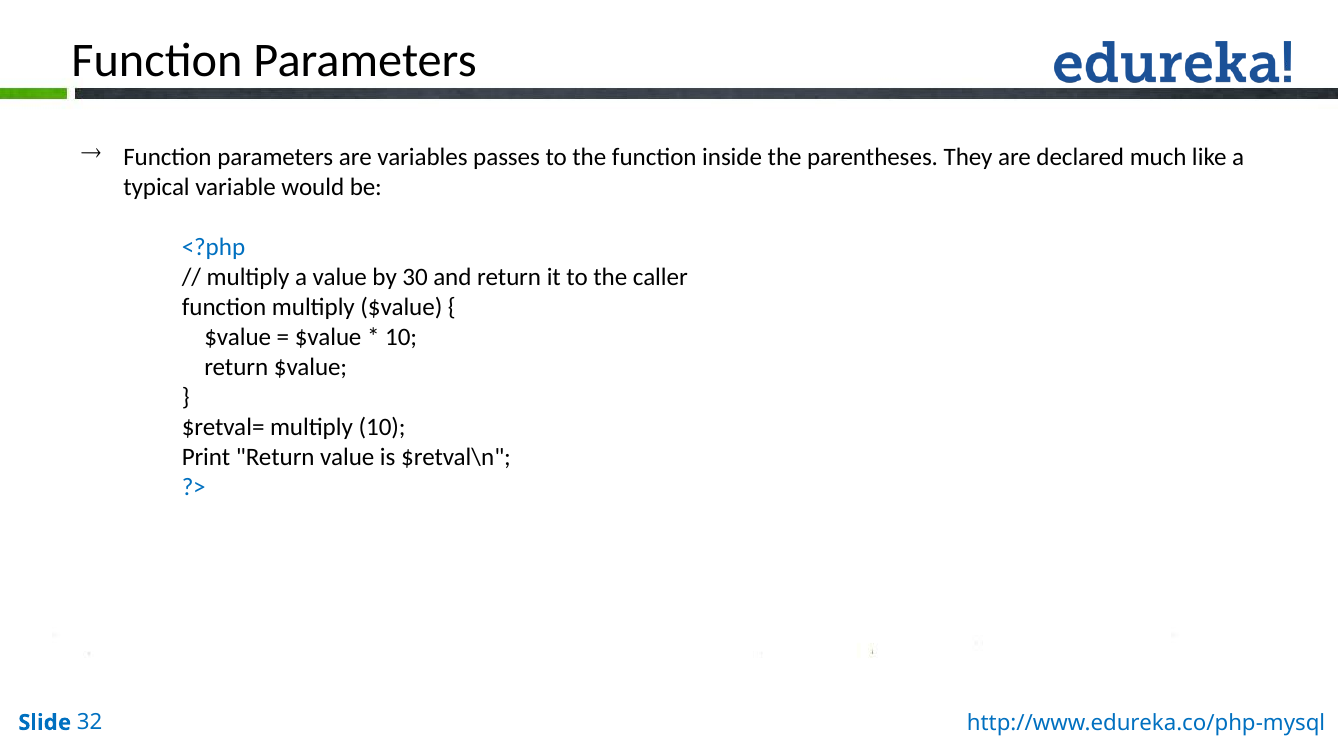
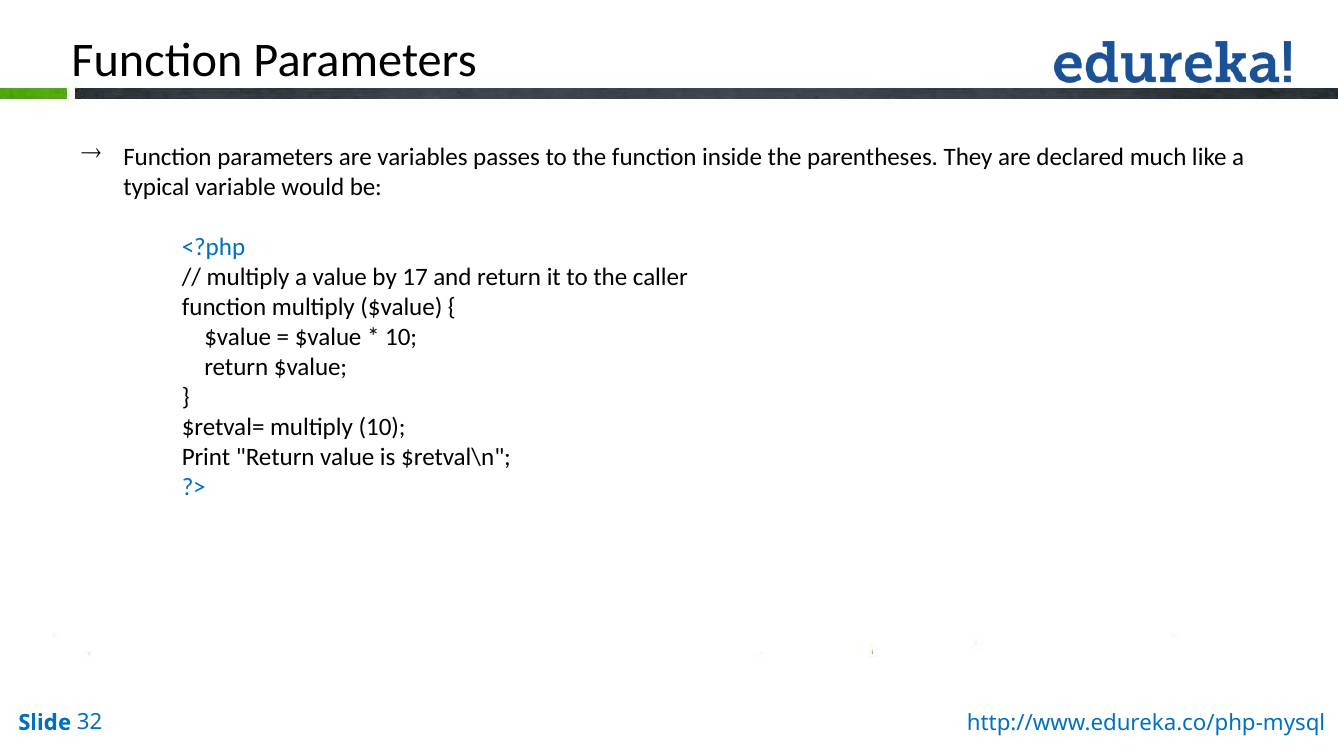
30: 30 -> 17 (415, 277)
